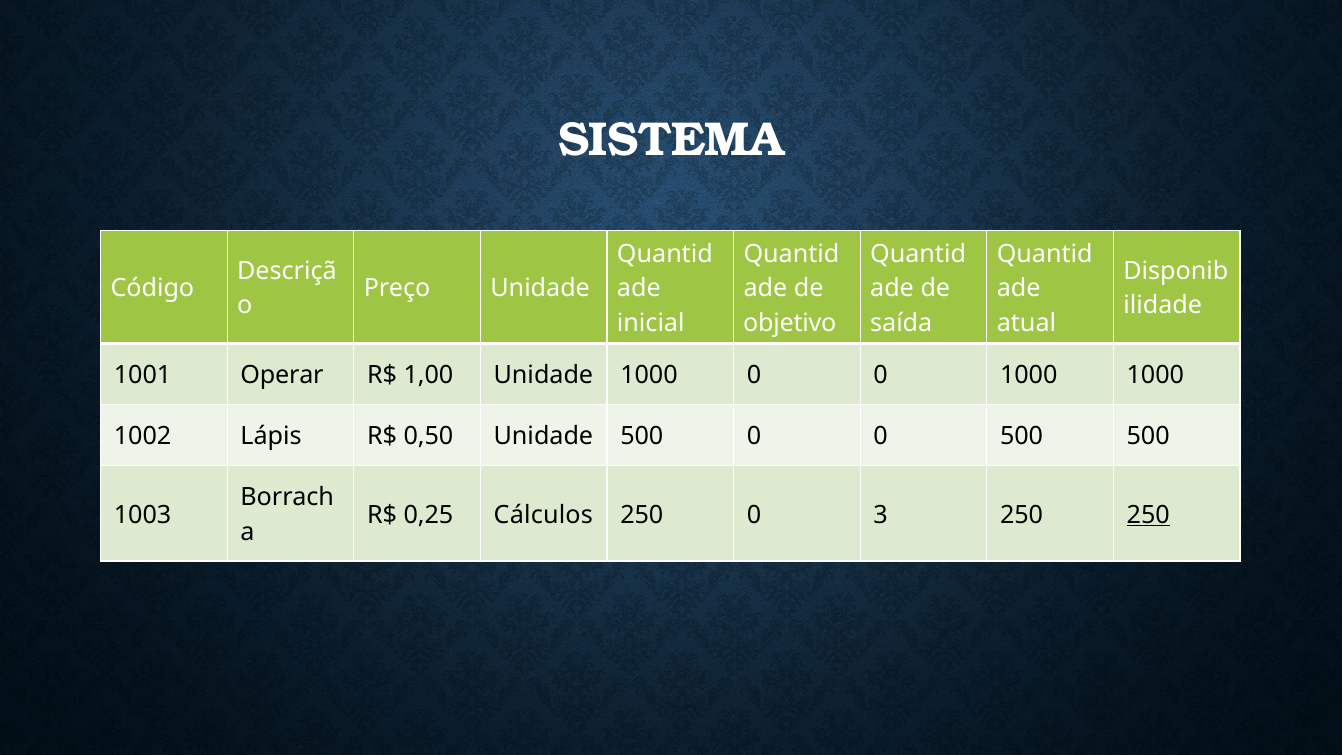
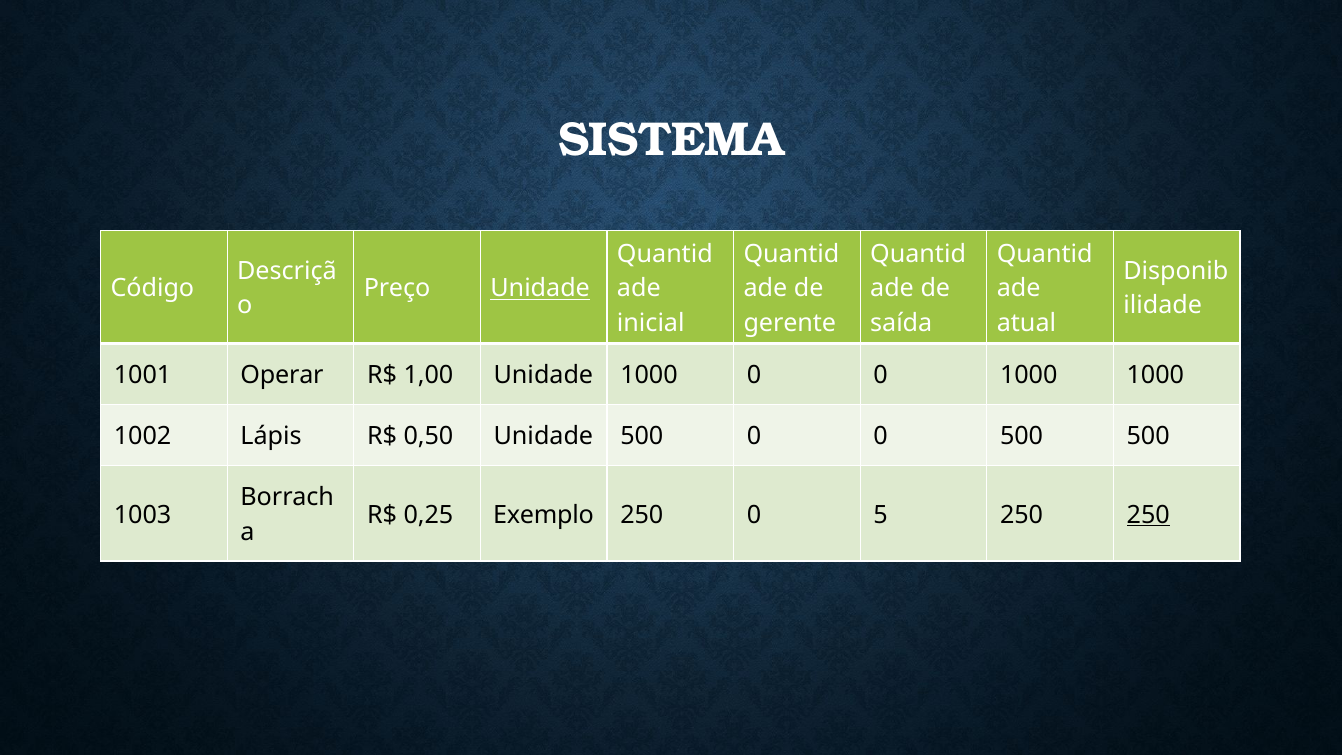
Unidade underline: none -> present (540, 288)
objetivo: objetivo -> gerente (790, 323)
Cálculos: Cálculos -> Exemplo (544, 515)
3: 3 -> 5 (881, 515)
